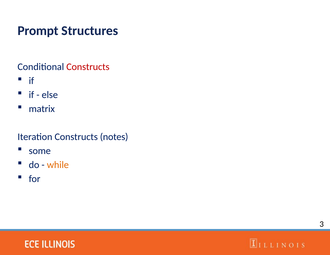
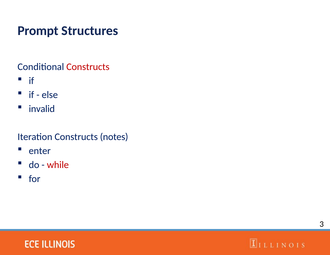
matrix: matrix -> invalid (42, 109)
some: some -> enter (40, 151)
while colour: orange -> red (58, 165)
